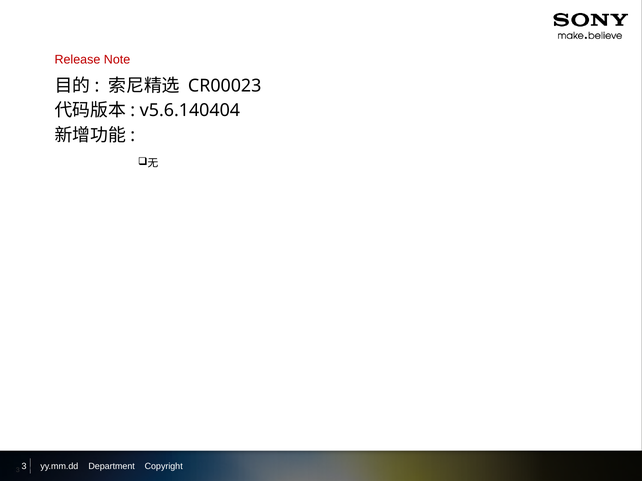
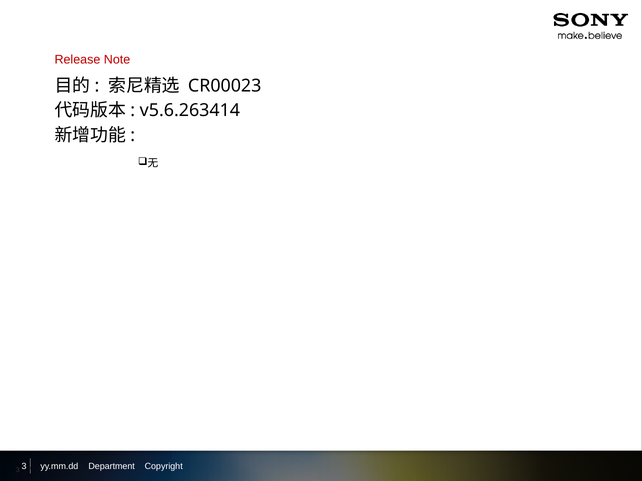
v5.6.140404: v5.6.140404 -> v5.6.263414 (190, 111)
